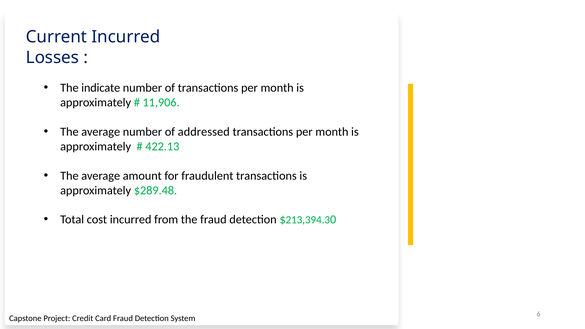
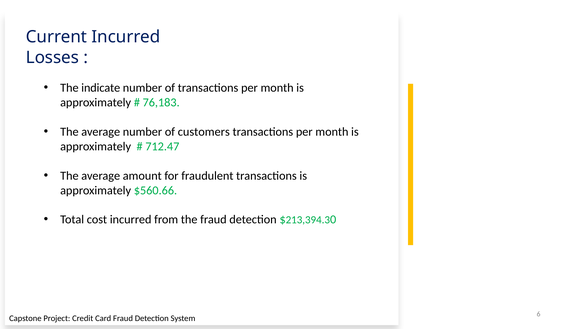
11,906: 11,906 -> 76,183 (161, 103)
addressed: addressed -> customers (204, 132)
422.13: 422.13 -> 712.47 (162, 146)
$289.48: $289.48 -> $560.66 (155, 190)
